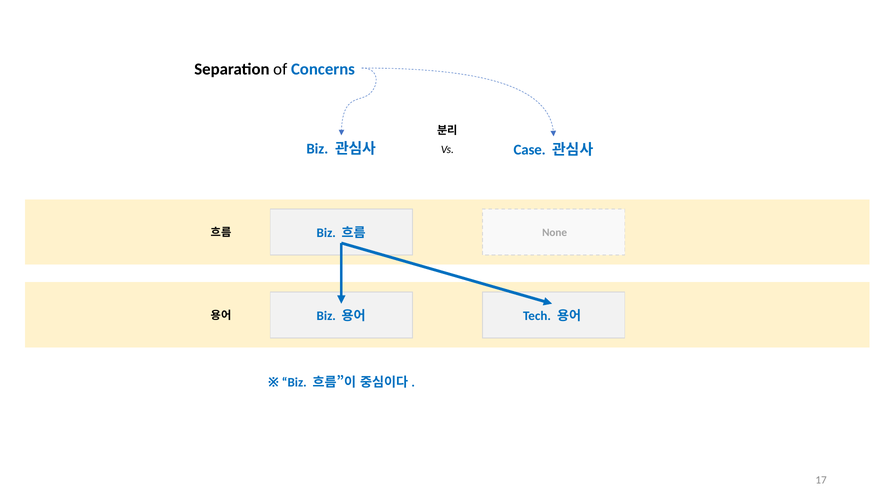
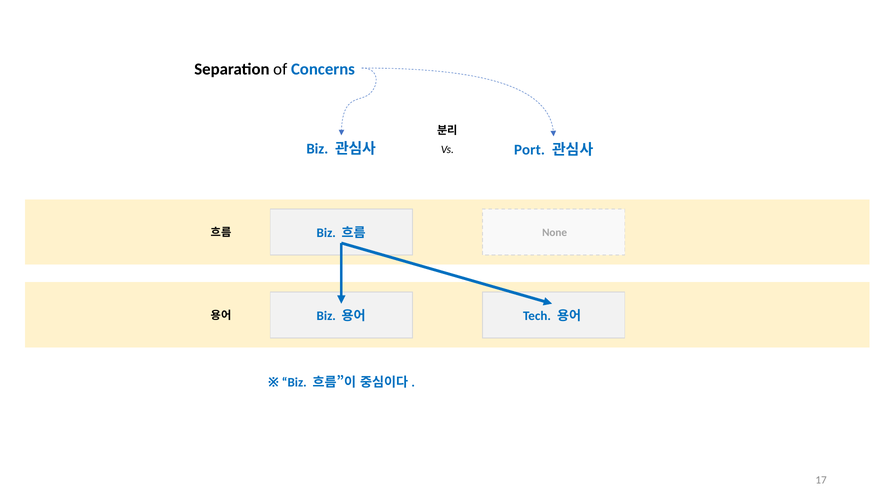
Case: Case -> Port (529, 150)
